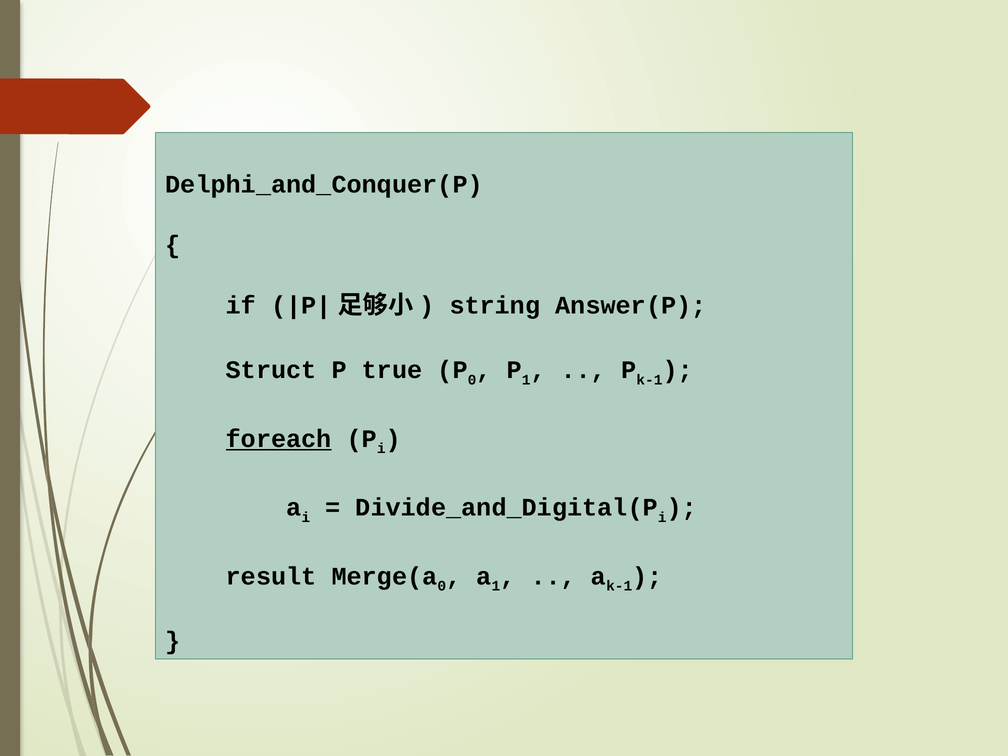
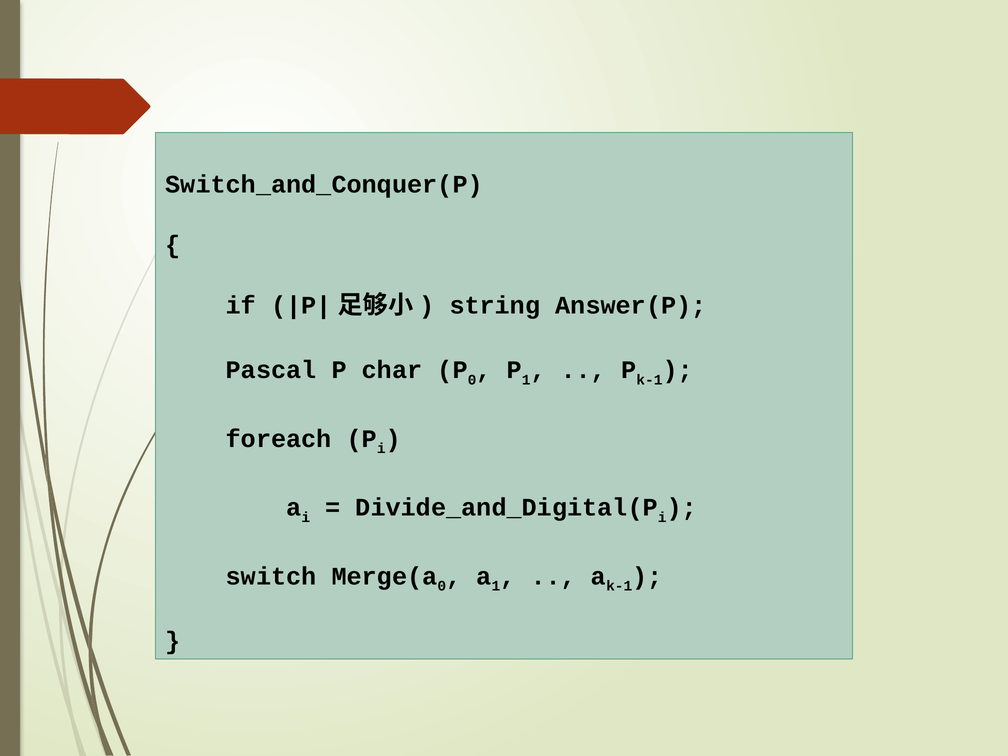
Delphi_and_Conquer(P: Delphi_and_Conquer(P -> Switch_and_Conquer(P (324, 184)
Struct: Struct -> Pascal (271, 370)
true: true -> char (392, 370)
foreach underline: present -> none (279, 439)
result: result -> switch (271, 576)
